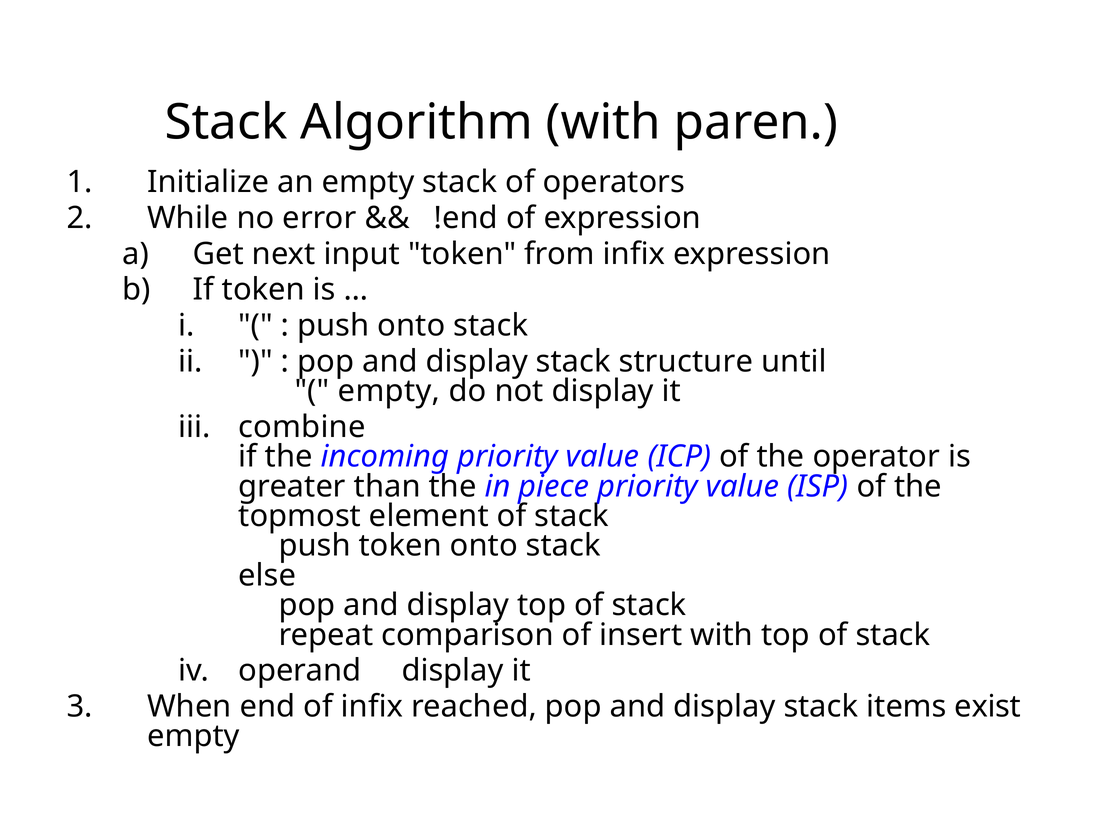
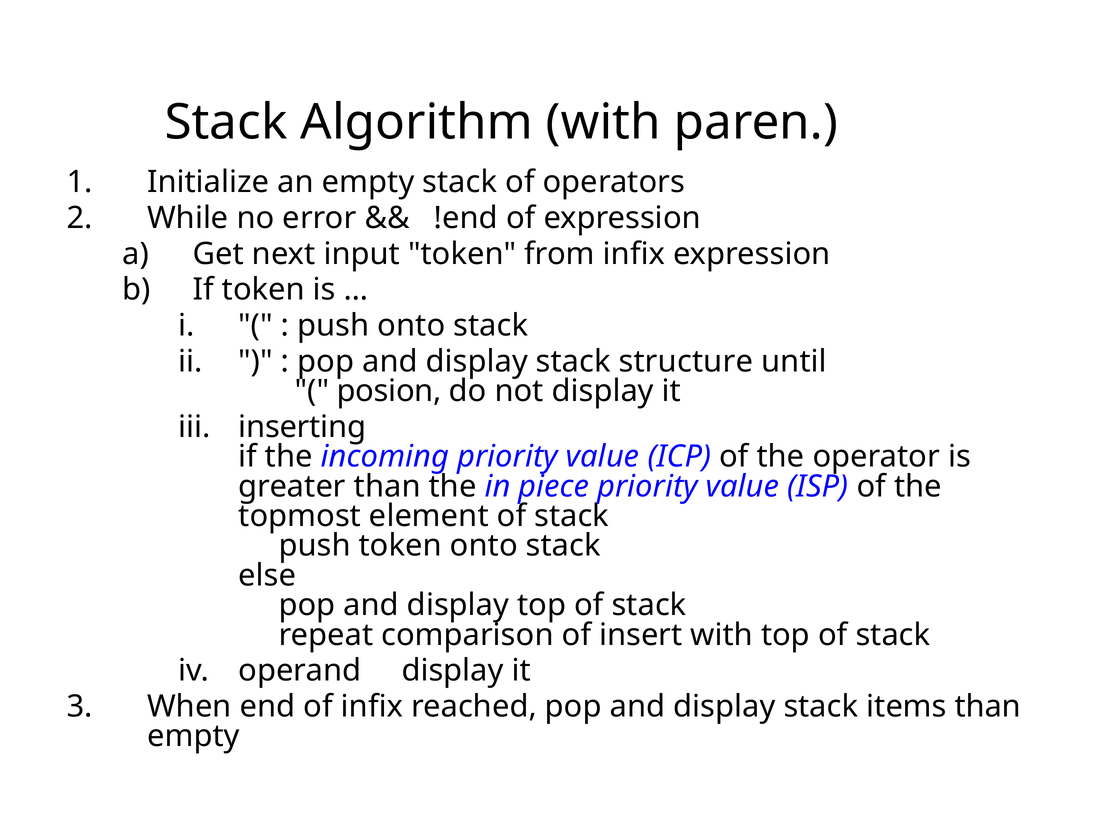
empty: empty -> posion (389, 392)
combine: combine -> inserting (302, 427)
items exist: exist -> than (988, 707)
